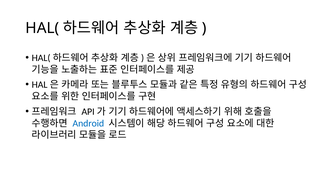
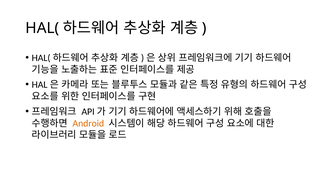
Android colour: blue -> orange (88, 123)
